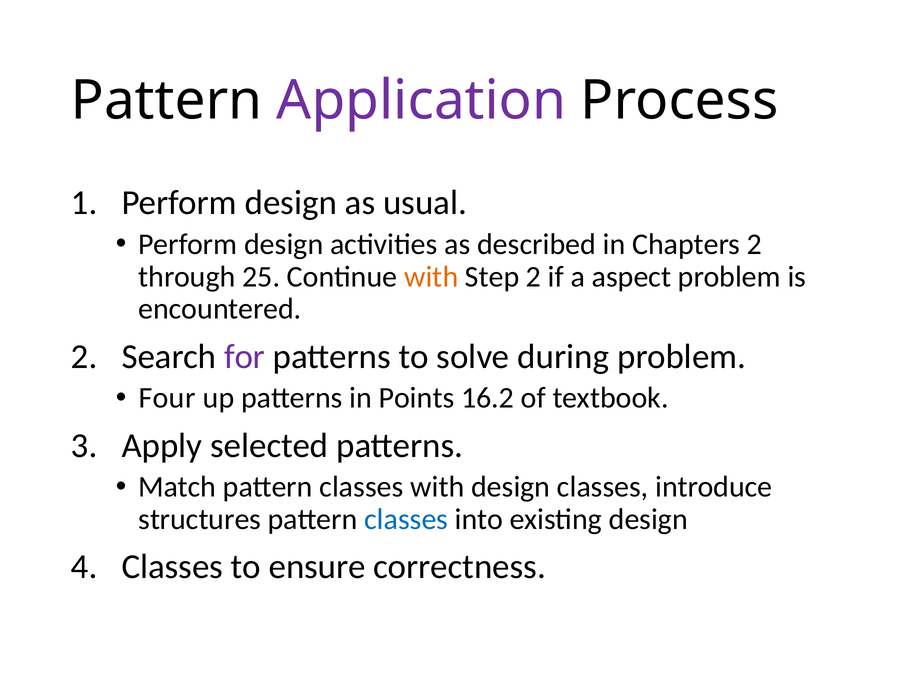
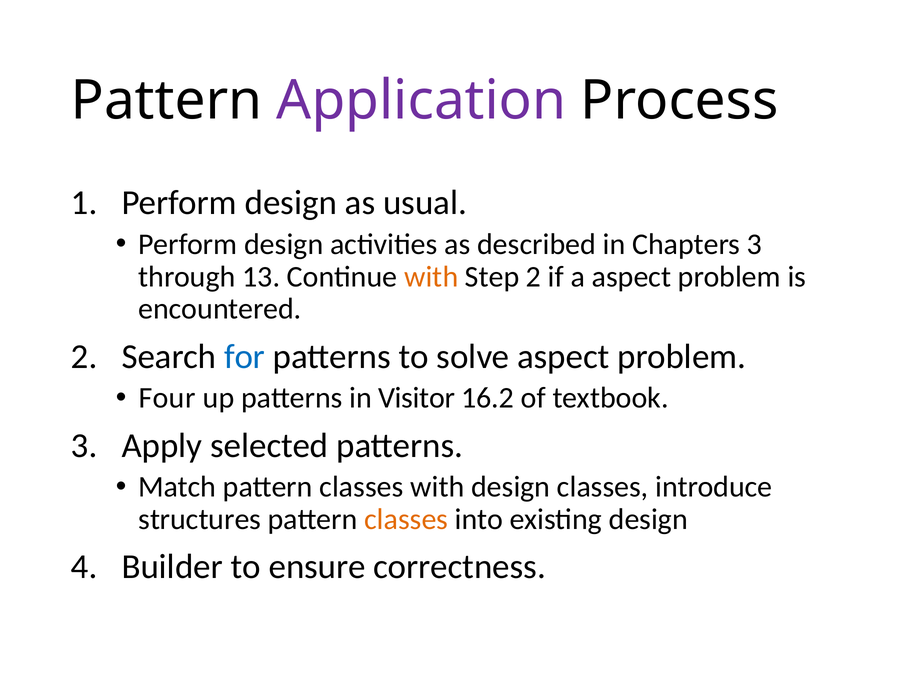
Chapters 2: 2 -> 3 (755, 244)
25: 25 -> 13 (261, 277)
for colour: purple -> blue (245, 357)
solve during: during -> aspect (563, 357)
Points: Points -> Visitor (417, 398)
classes colour: blue -> orange (406, 519)
Classes: Classes -> Builder (172, 567)
